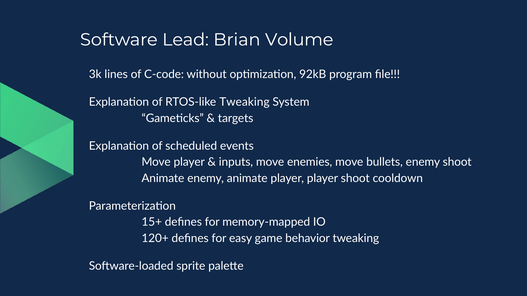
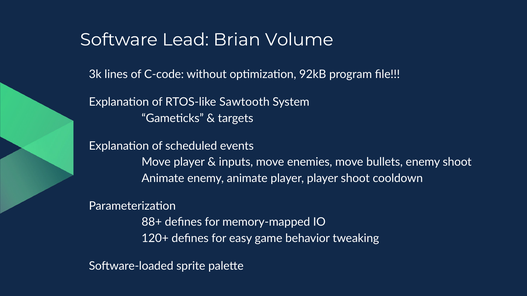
RTOS-like Tweaking: Tweaking -> Sawtooth (244, 102)
15+: 15+ -> 88+ (152, 222)
